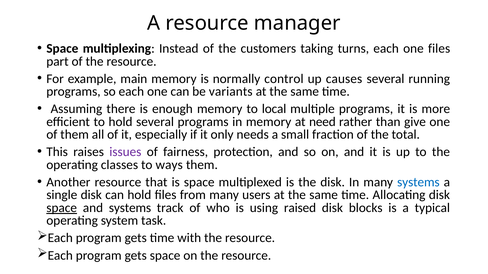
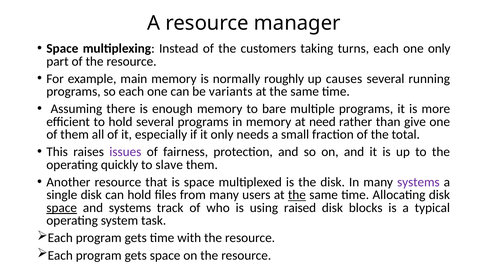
one files: files -> only (439, 49)
control: control -> roughly (284, 79)
local: local -> bare (274, 109)
classes: classes -> quickly (120, 165)
ways: ways -> slave (169, 165)
systems colour: blue -> purple (418, 182)
the underline: none -> present (297, 195)
